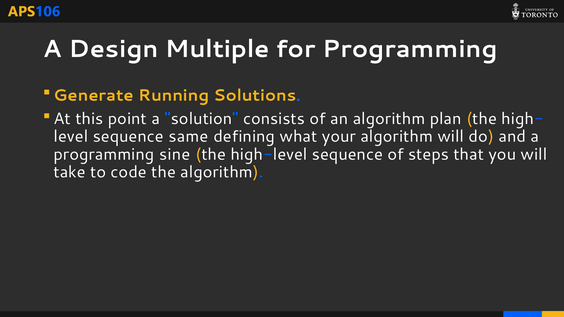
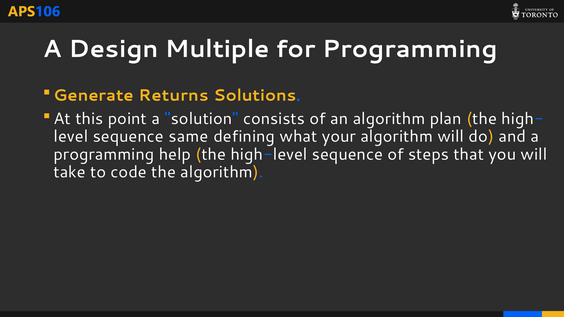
Running: Running -> Returns (174, 95)
sine: sine -> help (175, 154)
